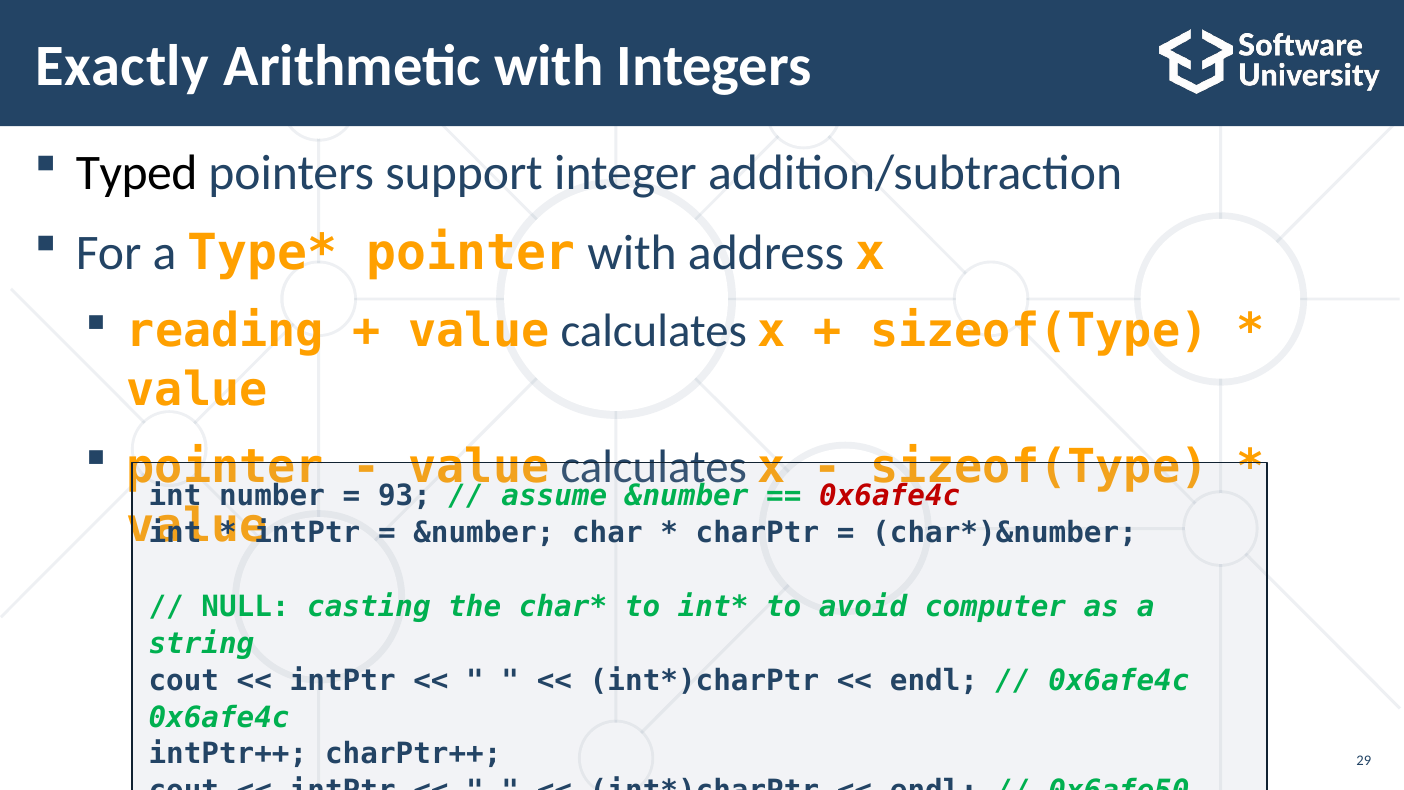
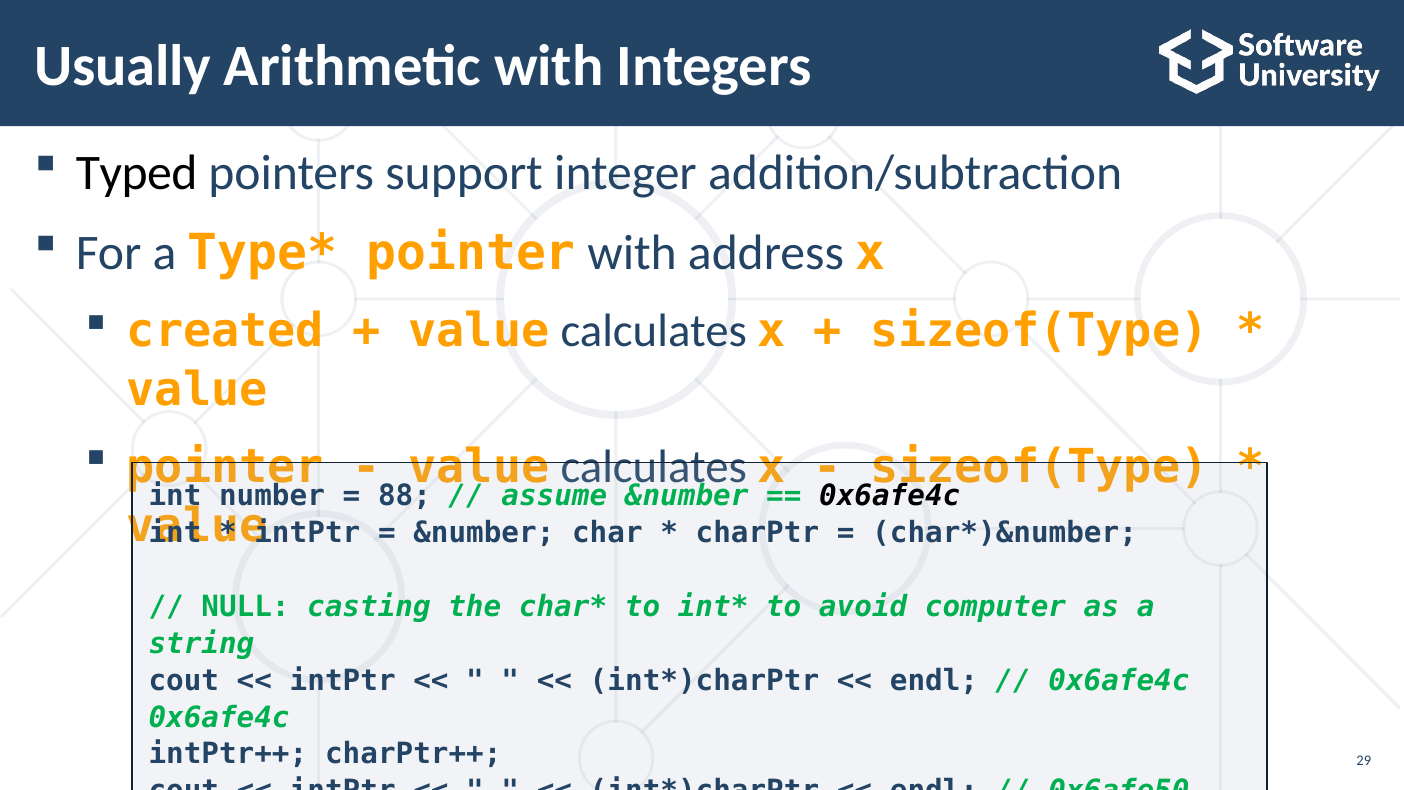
Exactly: Exactly -> Usually (123, 67)
reading: reading -> created (225, 331)
93: 93 -> 88 (404, 496)
0x6afe4c colour: red -> black (890, 496)
